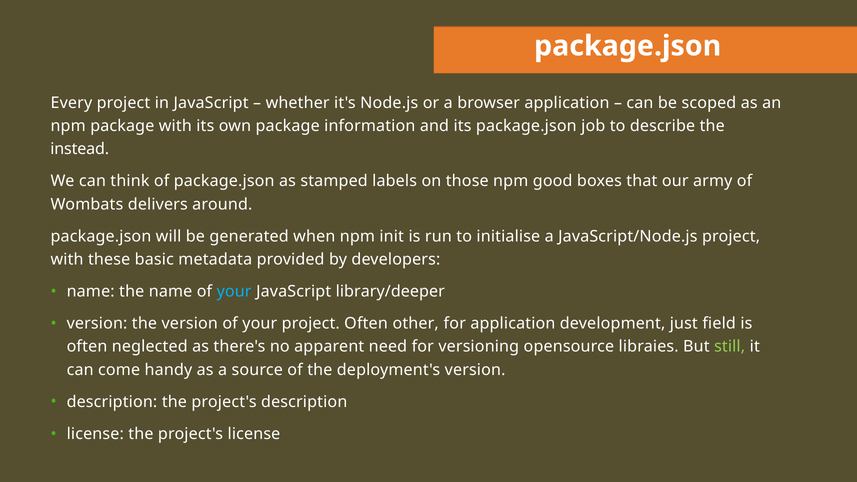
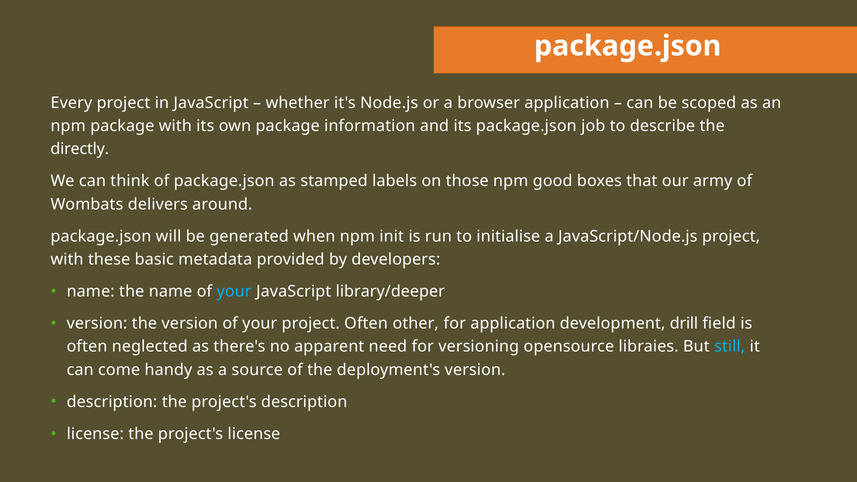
instead: instead -> directly (80, 149)
just: just -> drill (684, 324)
still colour: light green -> light blue (730, 347)
